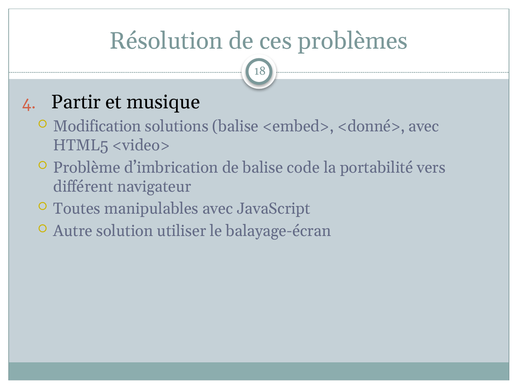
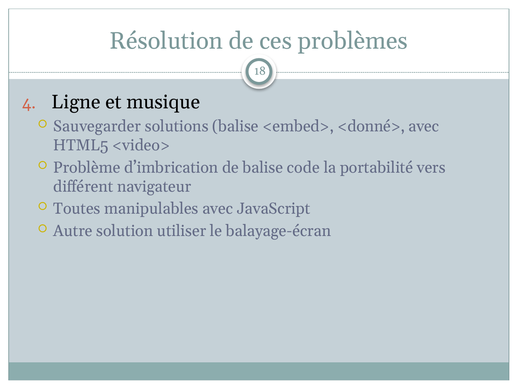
Partir: Partir -> Ligne (76, 102)
Modification: Modification -> Sauvegarder (97, 126)
